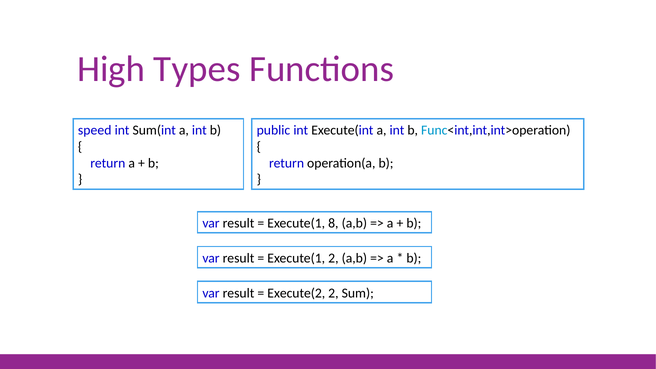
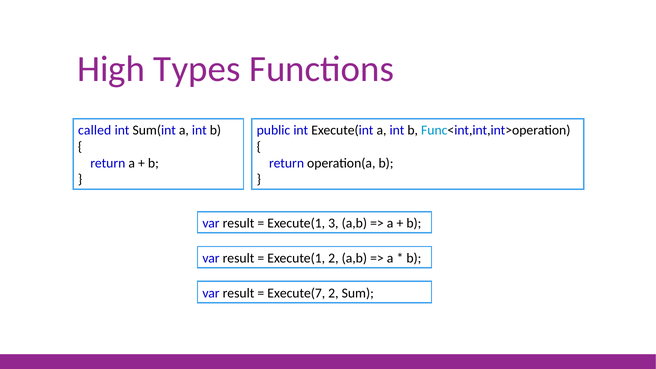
speed: speed -> called (95, 130)
8: 8 -> 3 (333, 223)
Execute(2: Execute(2 -> Execute(7 (296, 293)
